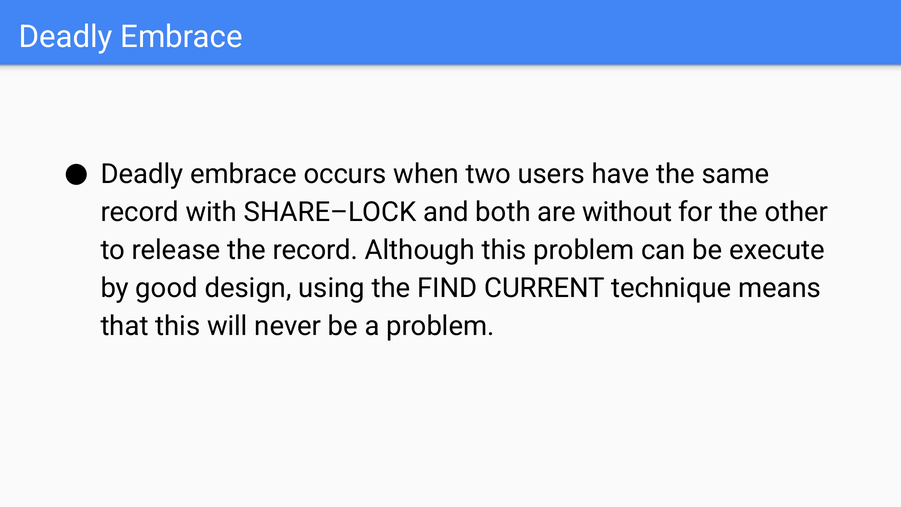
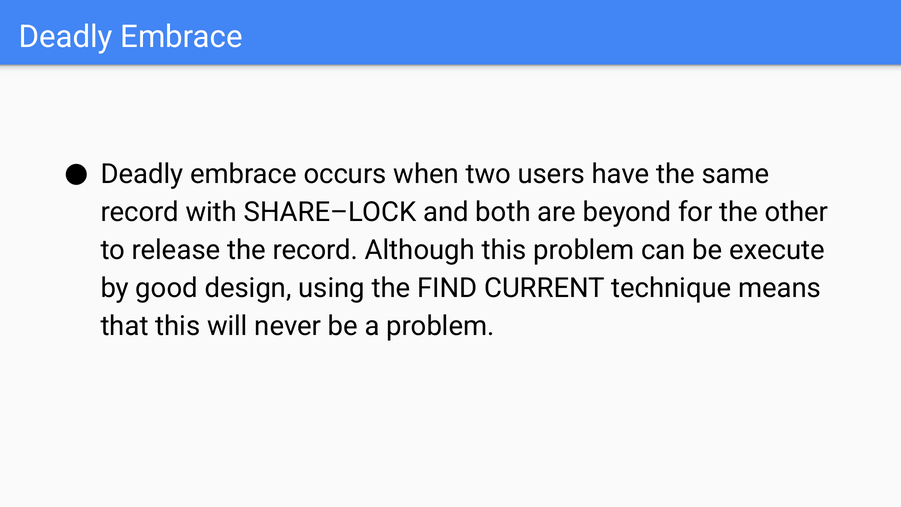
without: without -> beyond (627, 212)
